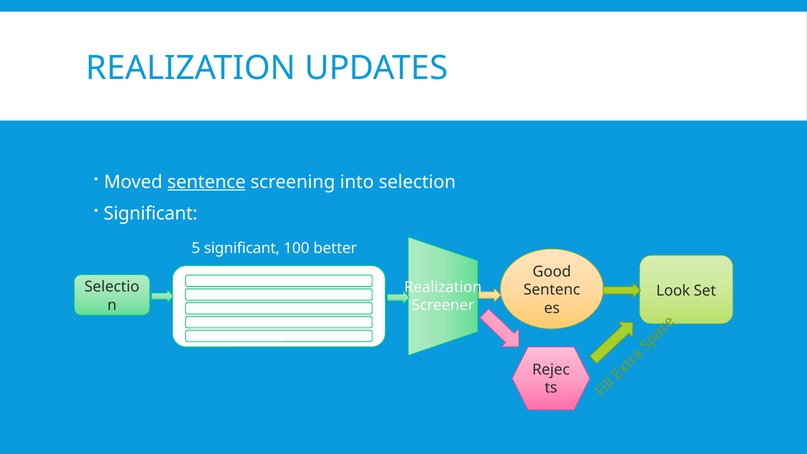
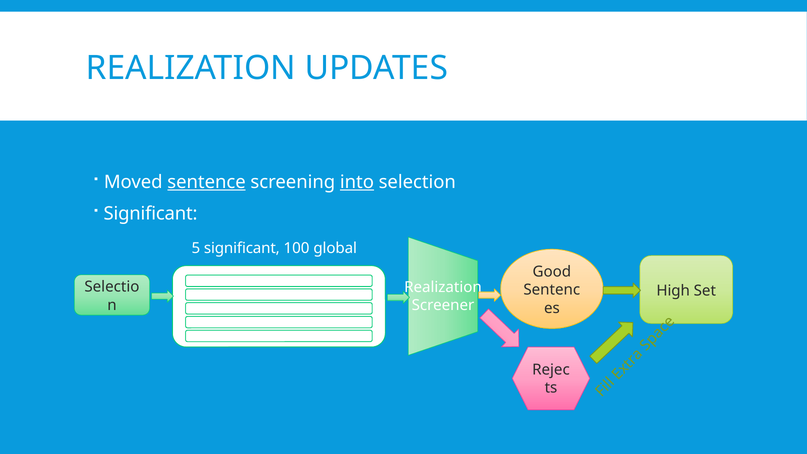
into underline: none -> present (357, 182)
better: better -> global (335, 248)
Look: Look -> High (673, 291)
